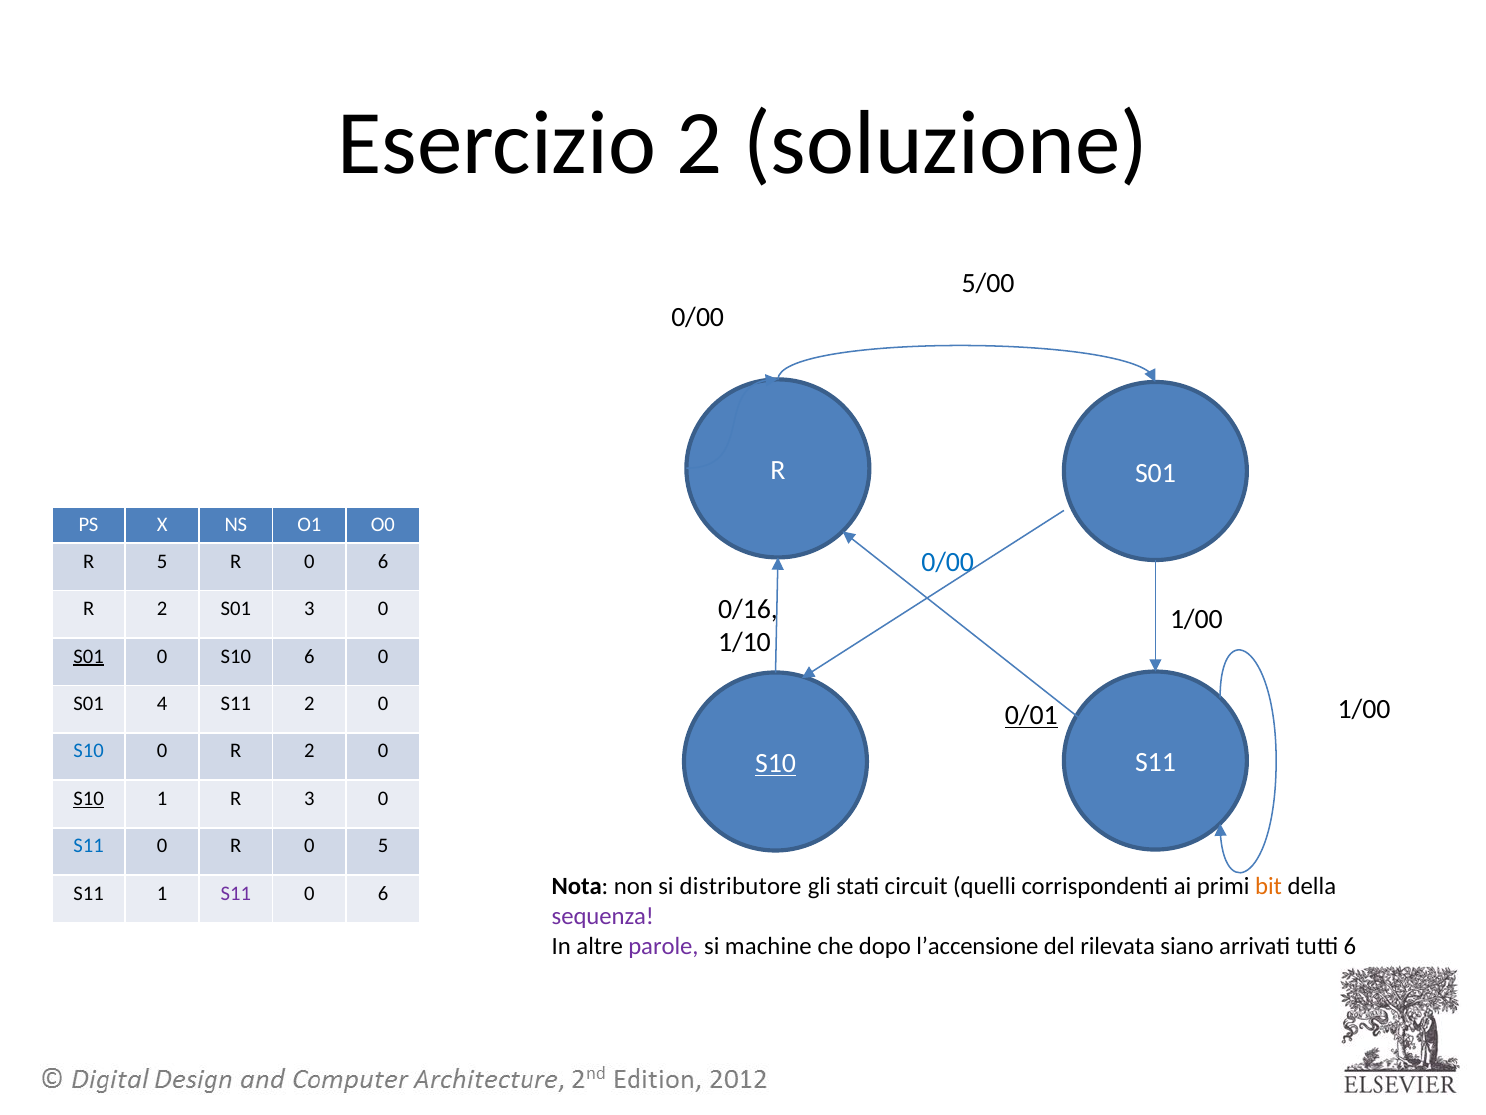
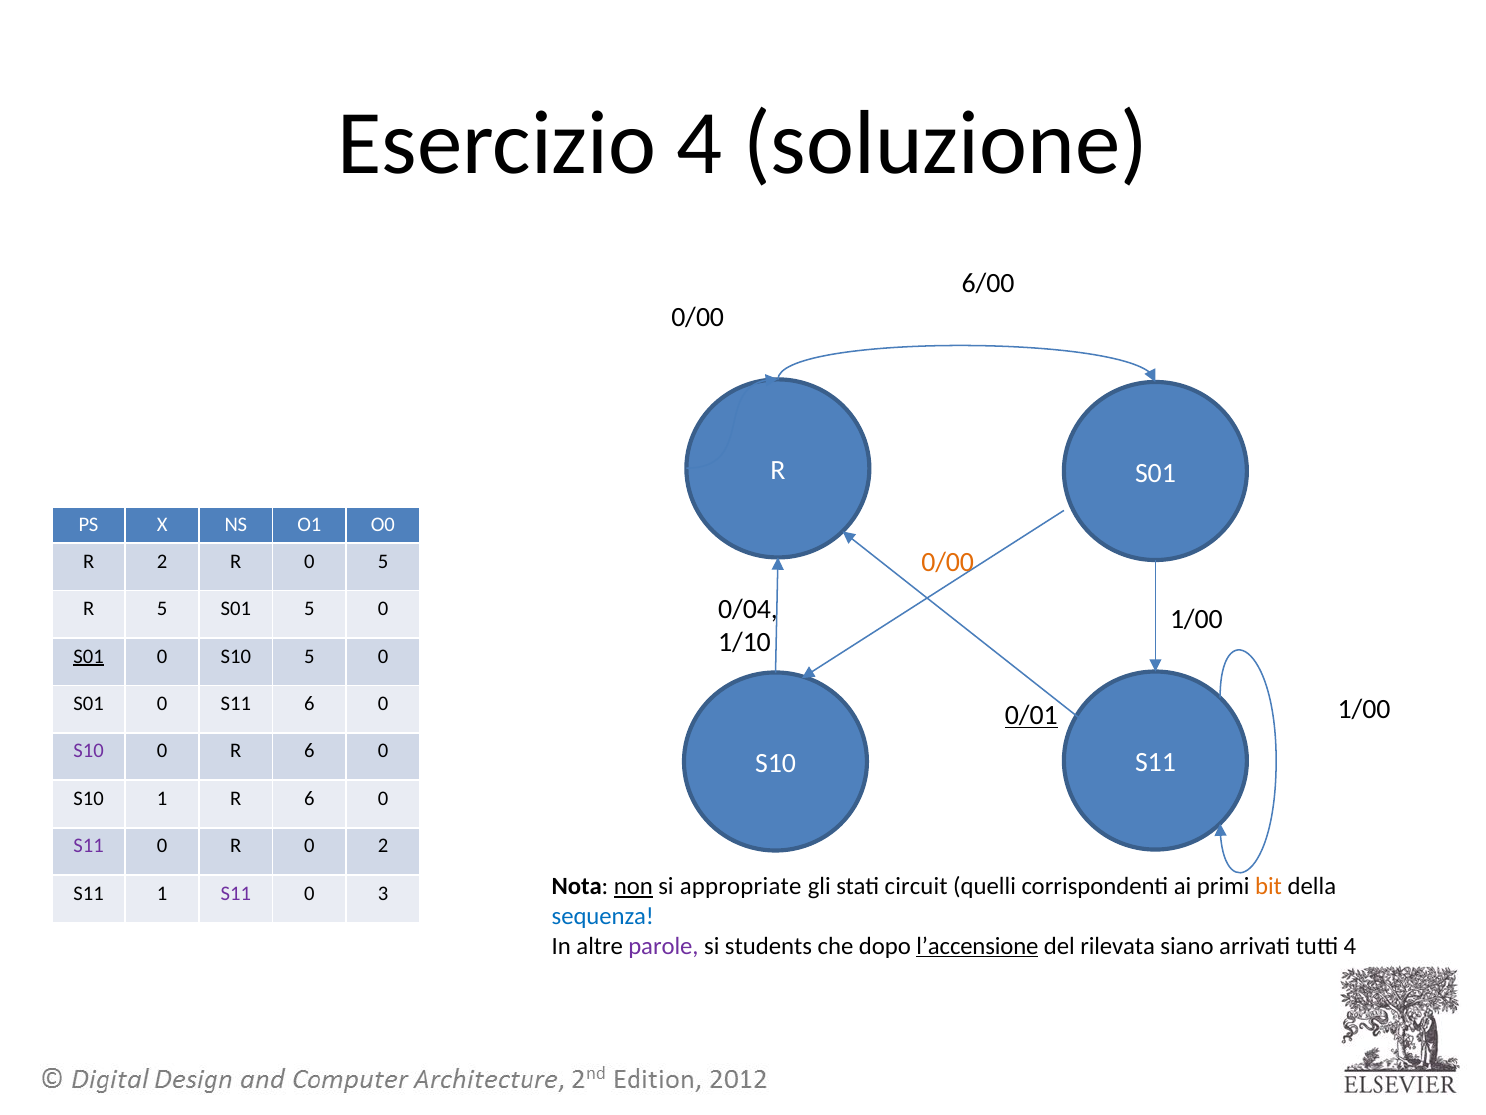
Esercizio 2: 2 -> 4 (700, 144)
5/00: 5/00 -> 6/00 (988, 283)
0/00 colour: blue -> orange (948, 562)
R 5: 5 -> 2 (162, 561)
R 0 6: 6 -> 5 (383, 561)
0/16: 0/16 -> 0/04 (748, 609)
2: 2 -> 5 (162, 608)
S01 3: 3 -> 5 (309, 608)
S10 6: 6 -> 5 (309, 656)
4: 4 -> 0 (162, 703)
S11 2: 2 -> 6 (309, 703)
S10 colour: blue -> purple (89, 751)
0 R 2: 2 -> 6 (309, 751)
S10 underline: present -> none (776, 763)
S10 underline: present -> none (89, 798)
1 R 3: 3 -> 6 (309, 798)
S11 colour: blue -> purple (89, 846)
0 5: 5 -> 2 (383, 846)
non underline: none -> present (633, 886)
distributore: distributore -> appropriate (741, 886)
6: 6 -> 3 (383, 893)
sequenza colour: purple -> blue (603, 916)
machine: machine -> students (768, 946)
l’accensione underline: none -> present (977, 946)
tutti 6: 6 -> 4 (1350, 946)
